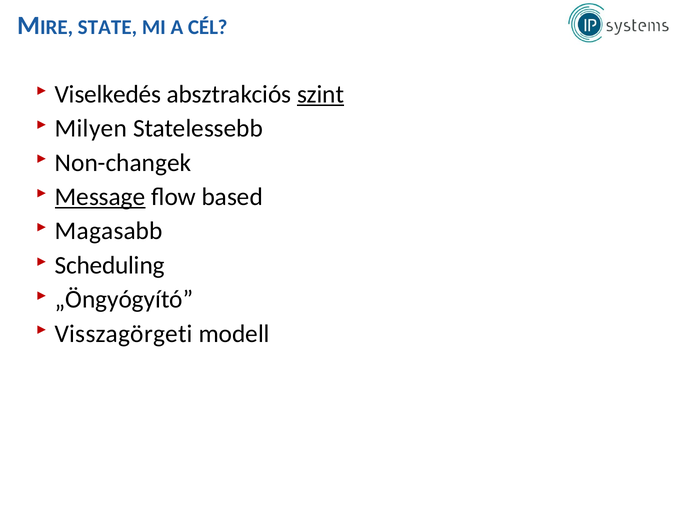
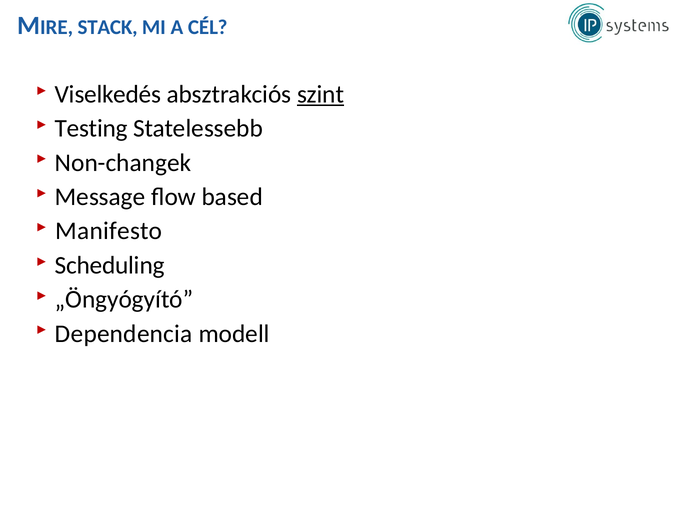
STATE: STATE -> STACK (108, 27)
Milyen: Milyen -> Testing (91, 128)
Message underline: present -> none (100, 197)
Magasabb: Magasabb -> Manifesto (109, 231)
Visszagörgeti: Visszagörgeti -> Dependencia (124, 334)
